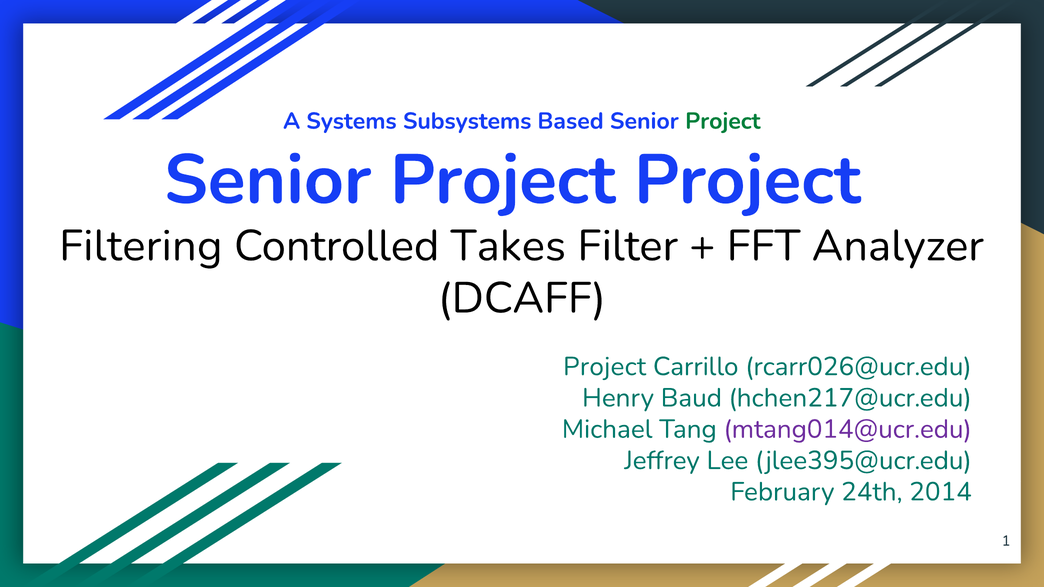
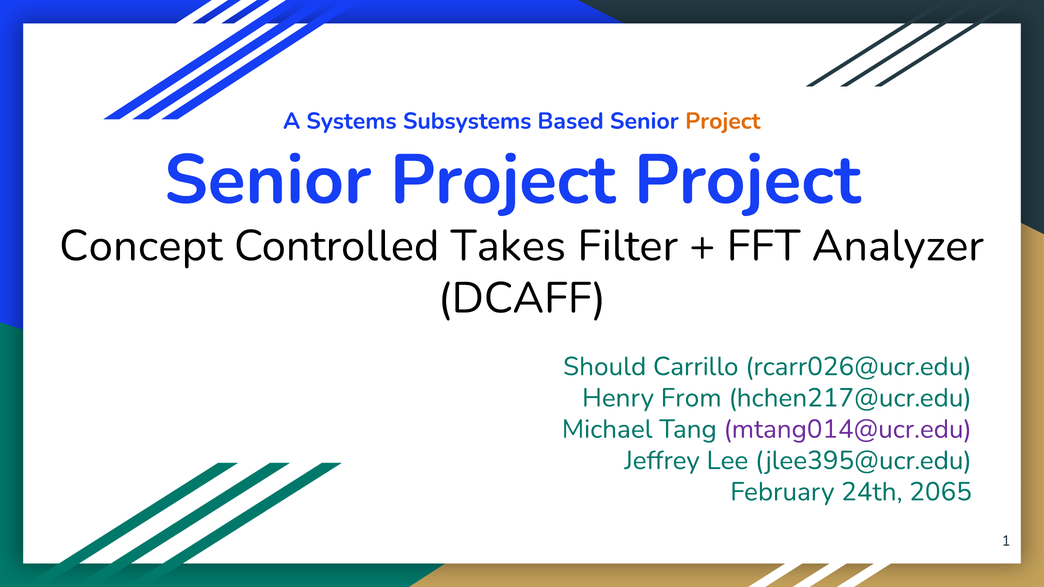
Project colour: green -> orange (723, 121)
Filtering: Filtering -> Concept (141, 246)
Project: Project -> Should (605, 367)
Baud: Baud -> From (691, 398)
2014: 2014 -> 2065 (941, 492)
